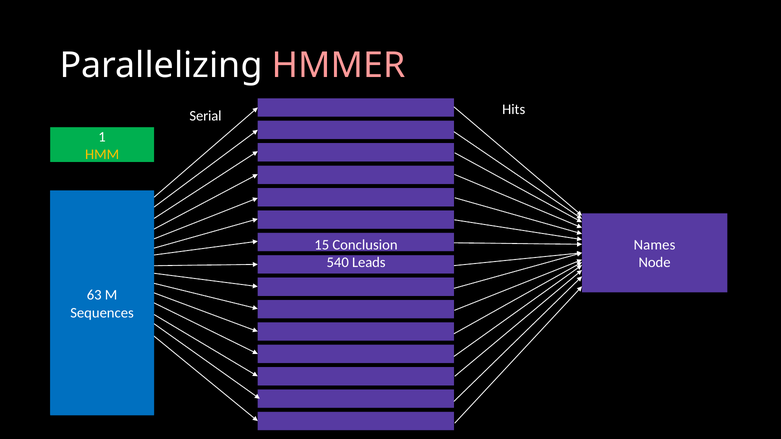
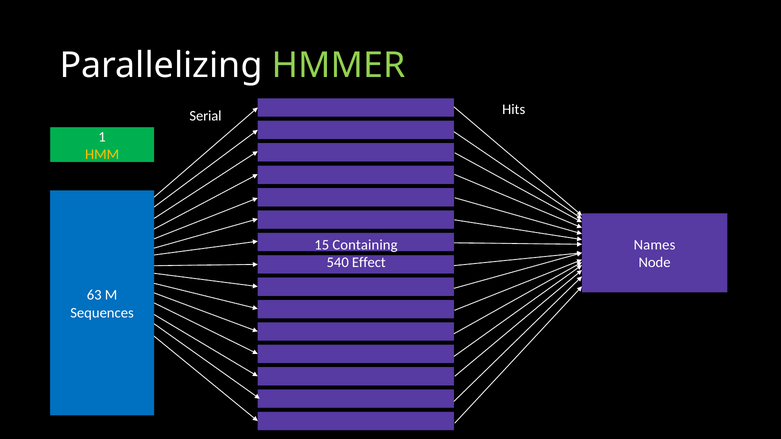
HMMER colour: pink -> light green (339, 66)
Conclusion: Conclusion -> Containing (365, 245)
Leads: Leads -> Effect (369, 263)
